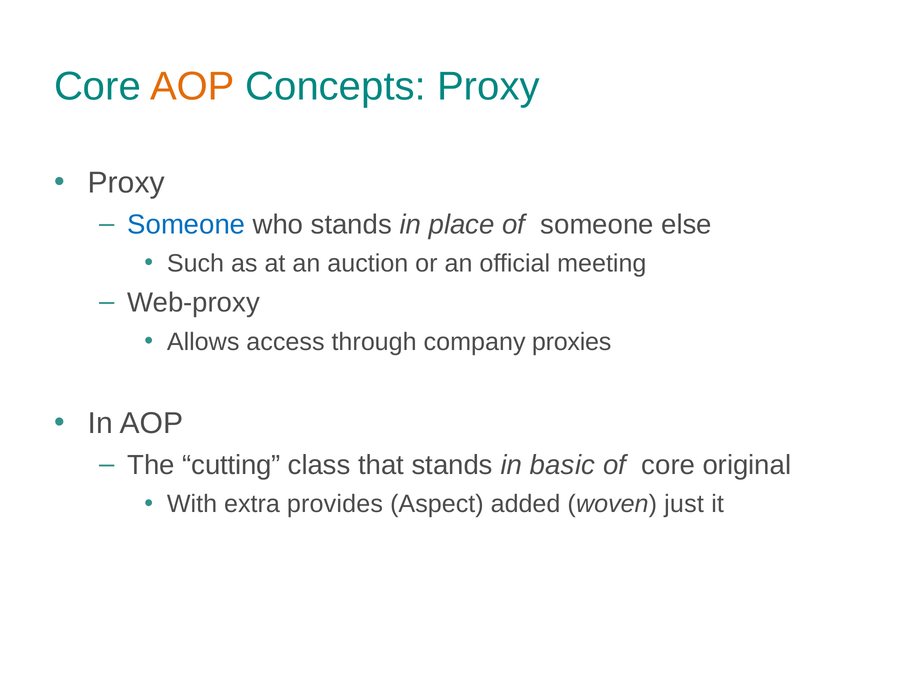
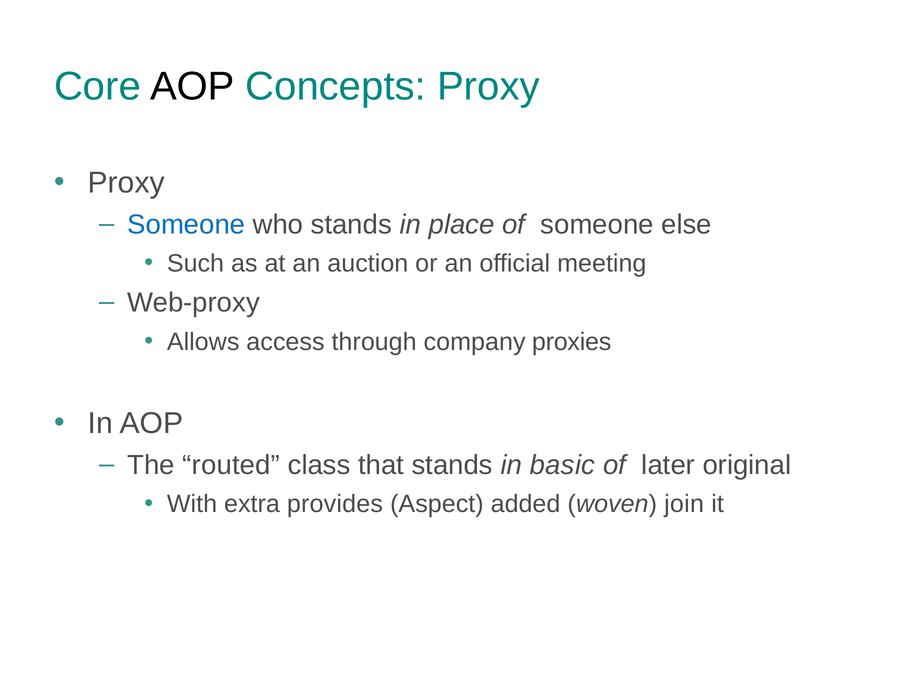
AOP colour: orange -> black (192, 86)
cutting: cutting -> routed (231, 465)
of core: core -> later (668, 465)
just: just -> join (684, 504)
